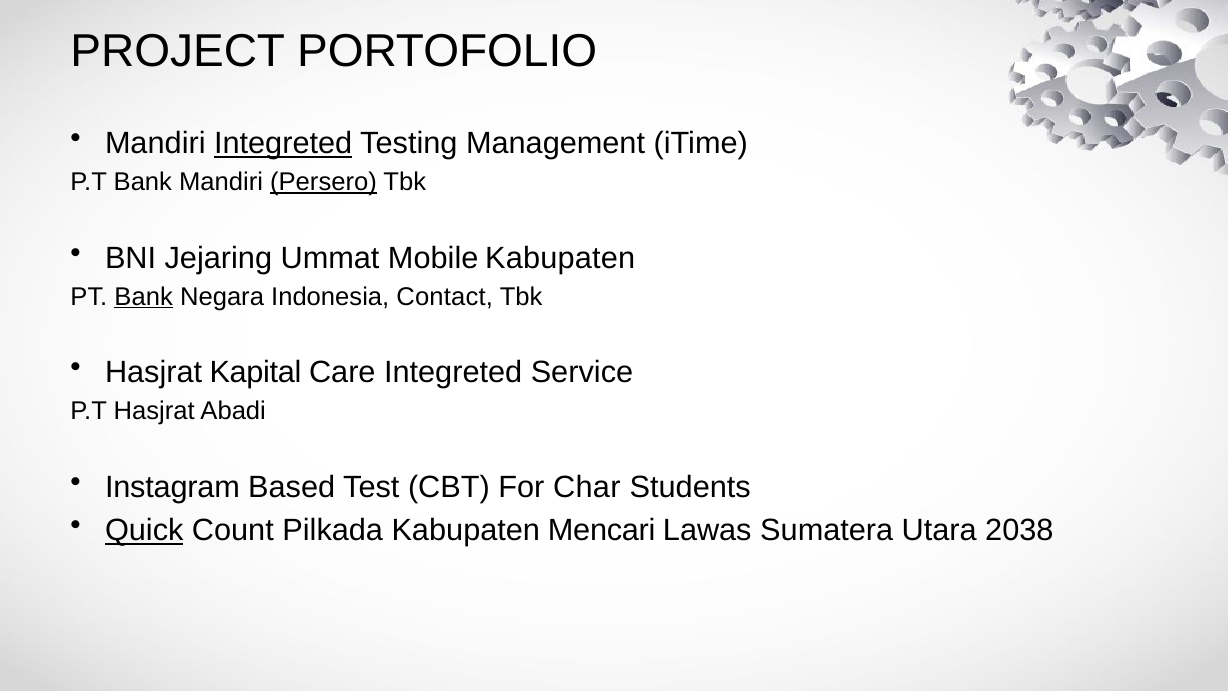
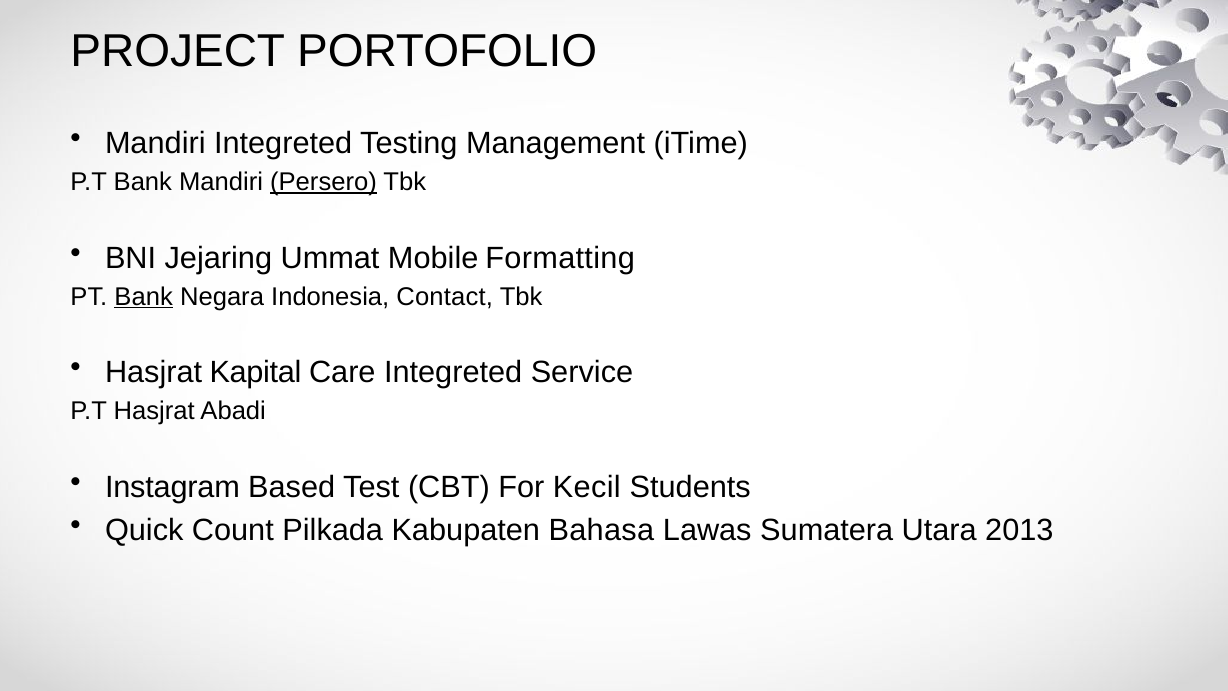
Integreted underline: present -> none (283, 143)
Mobile Kabupaten: Kabupaten -> Formatting (560, 258)
Char: Char -> Kecil (587, 487)
Quick underline: present -> none (144, 530)
Mencari: Mencari -> Bahasa (601, 530)
2038: 2038 -> 2013 (1019, 530)
